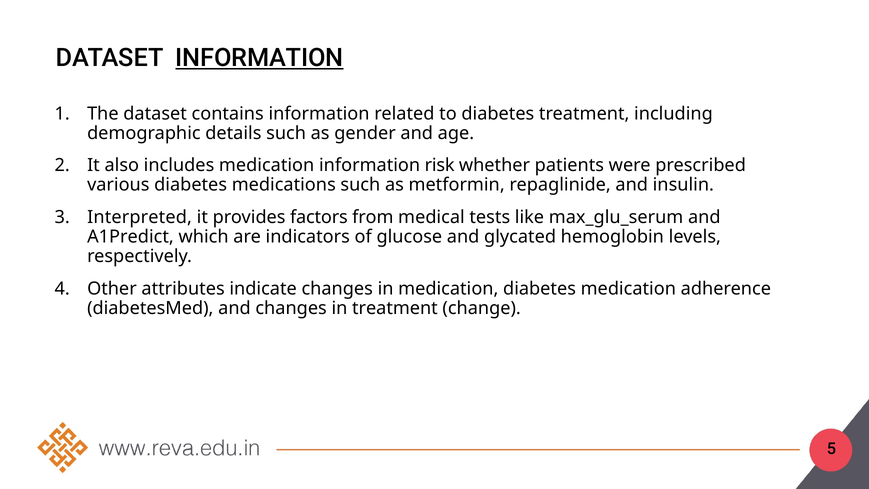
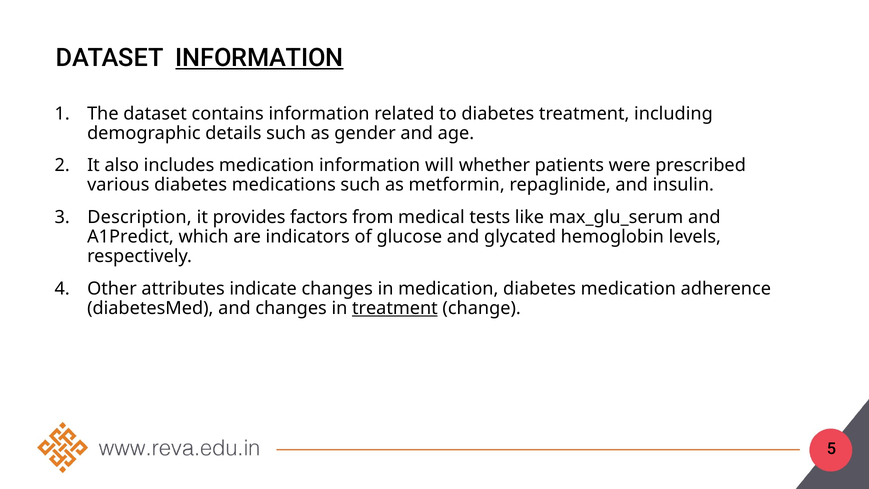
risk: risk -> will (439, 165)
Interpreted: Interpreted -> Description (140, 217)
treatment underline: none -> present (395, 308)
